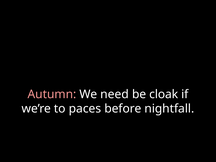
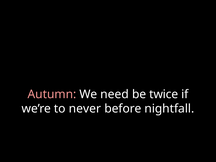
cloak: cloak -> twice (164, 94)
paces: paces -> never (85, 109)
